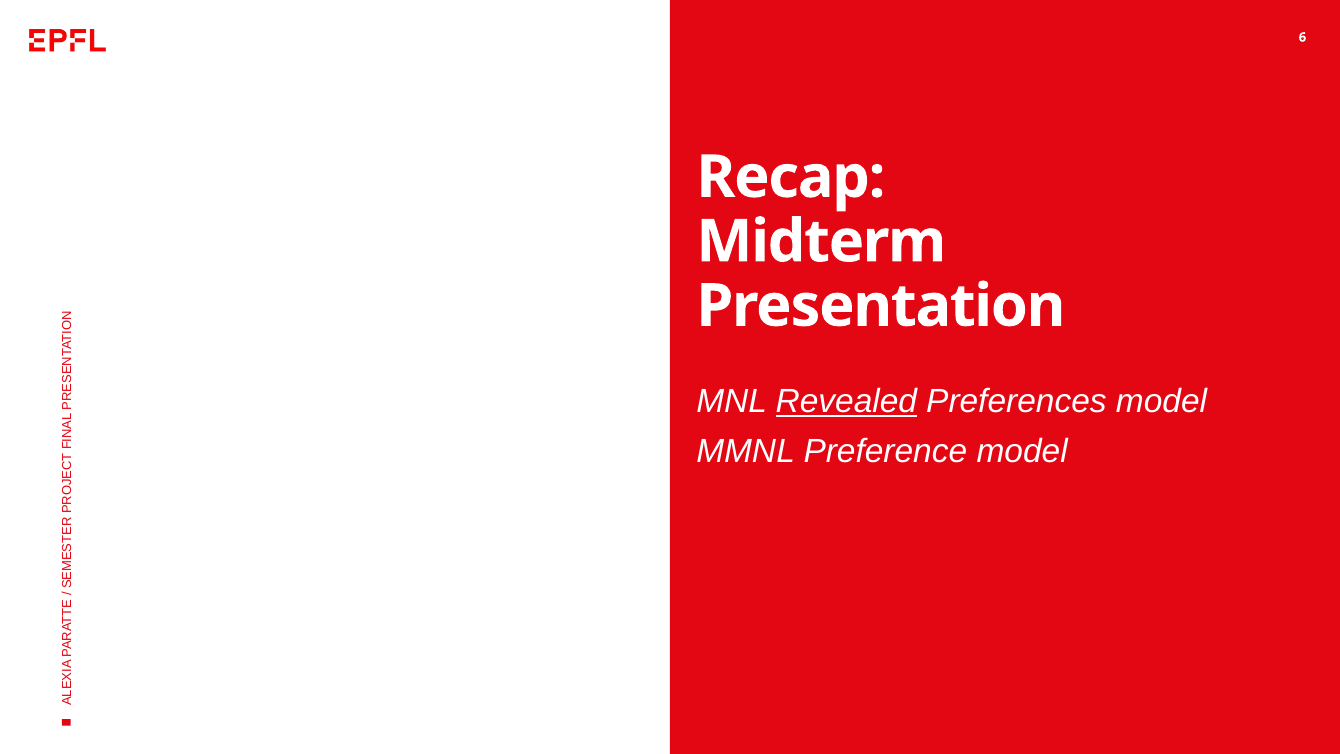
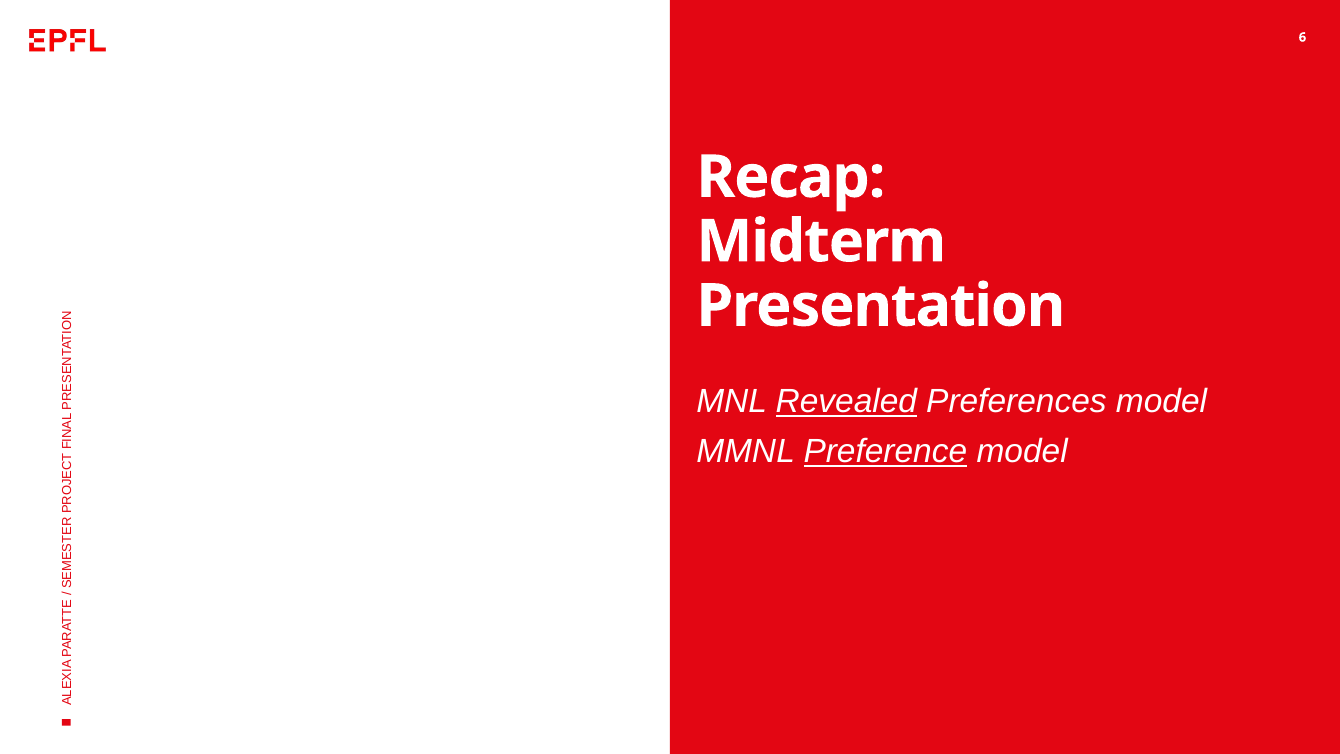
Preference underline: none -> present (885, 452)
